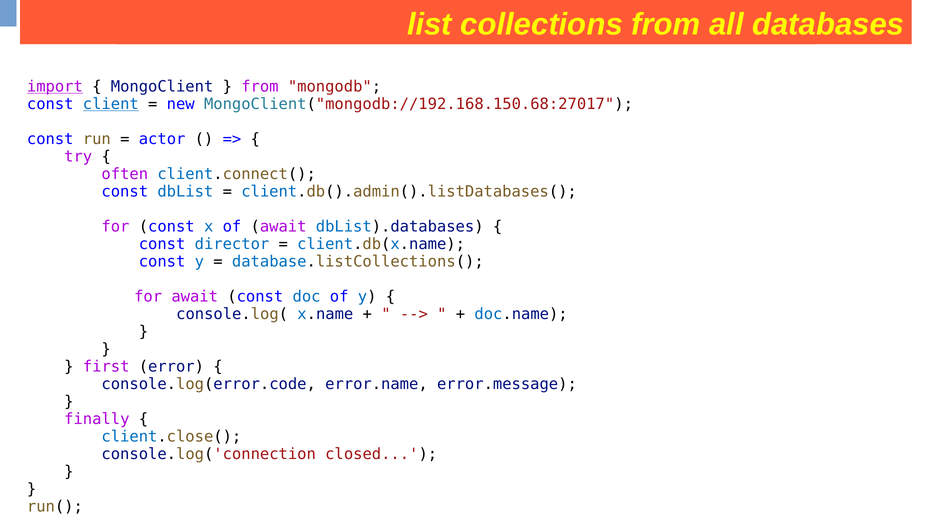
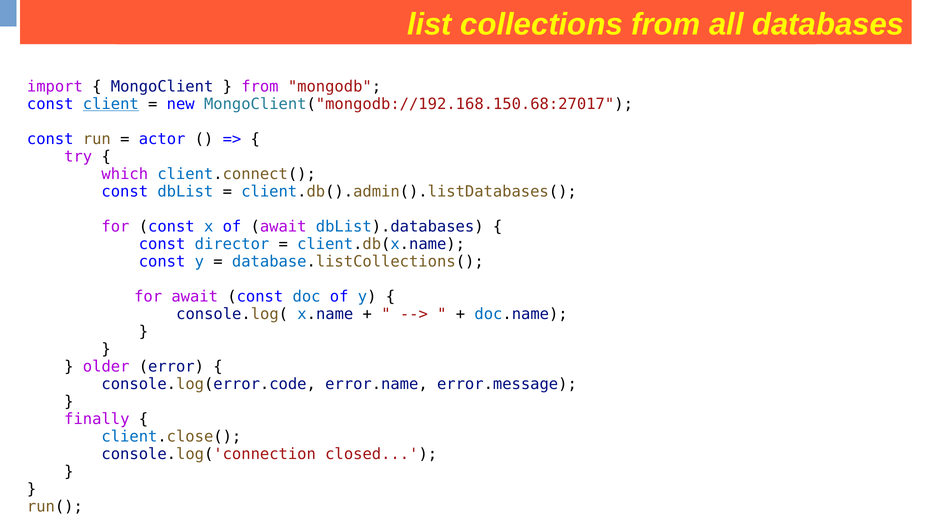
import underline: present -> none (55, 86)
often: often -> which (125, 174)
first: first -> older (106, 366)
